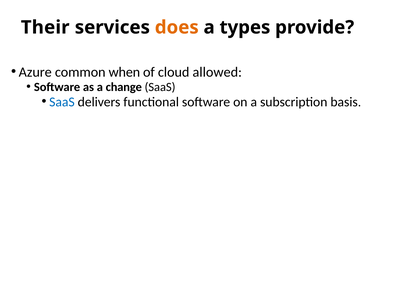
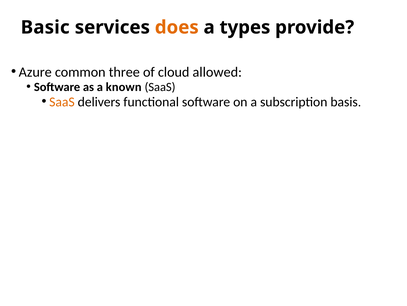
Their: Their -> Basic (45, 27)
when: when -> three (124, 72)
change: change -> known (124, 87)
SaaS colour: blue -> orange (62, 102)
